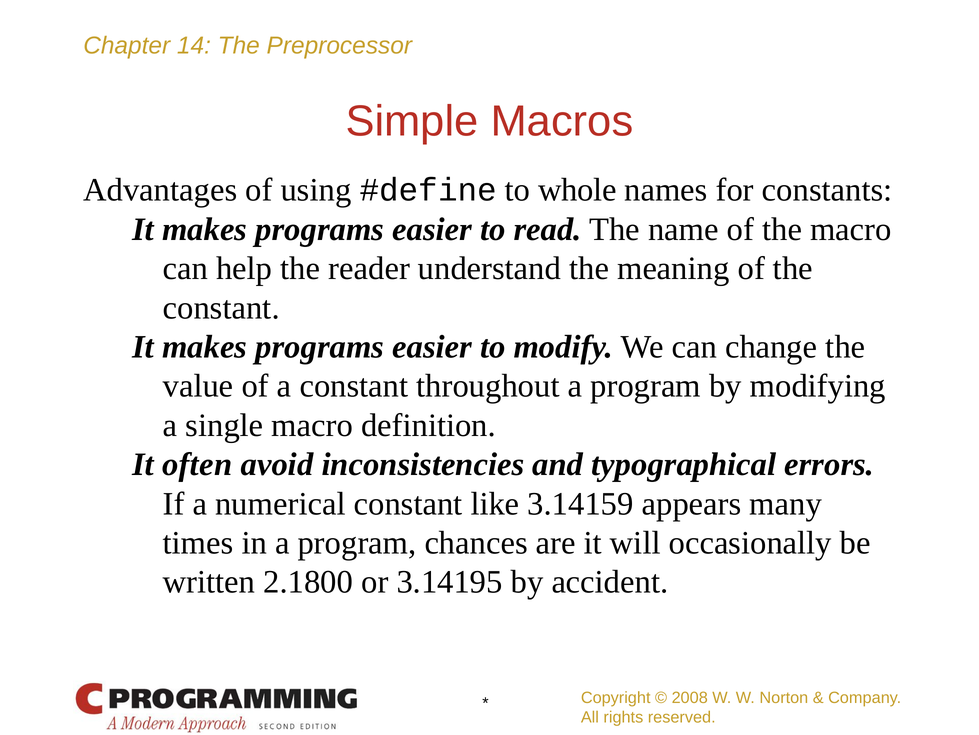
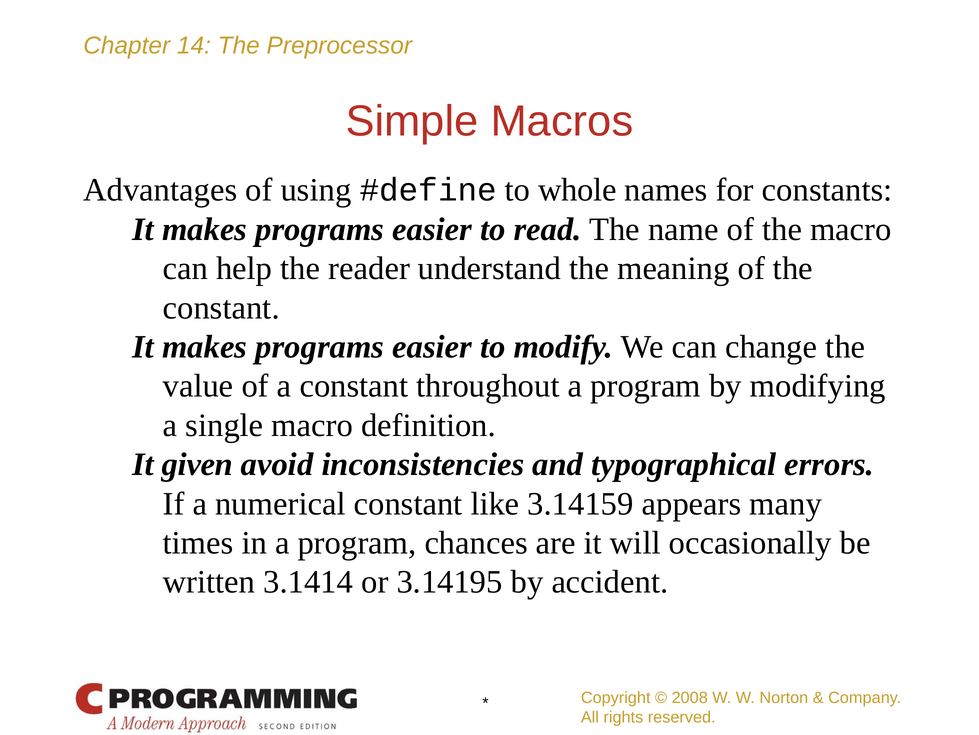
often: often -> given (198, 464)
2.1800: 2.1800 -> 3.1414 (308, 582)
